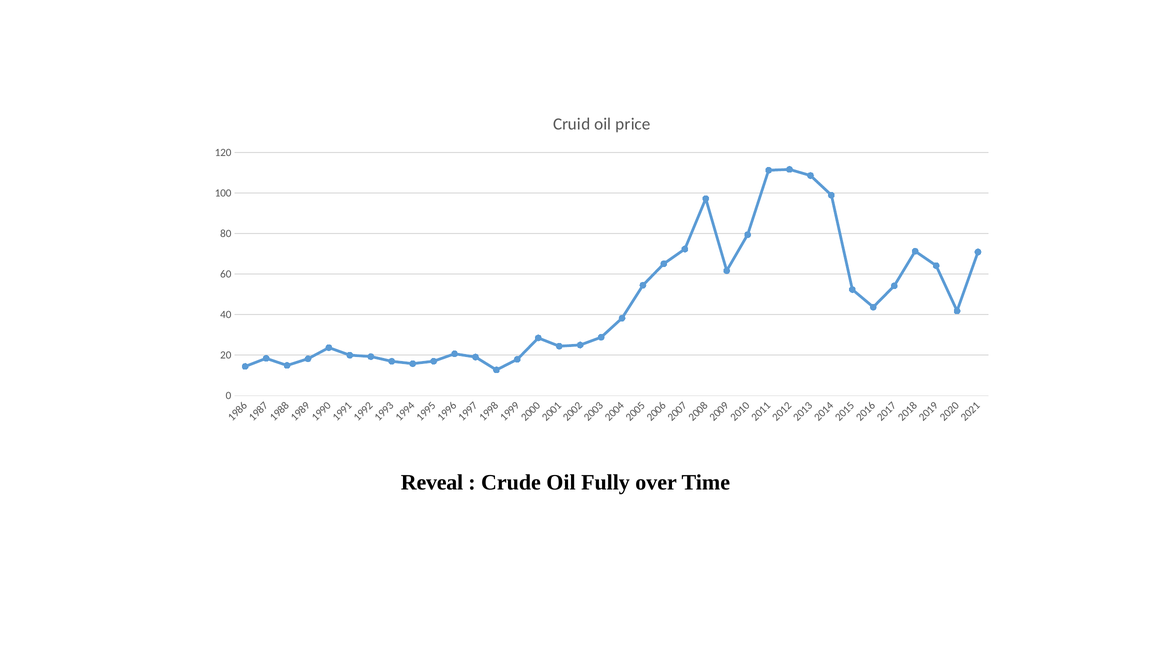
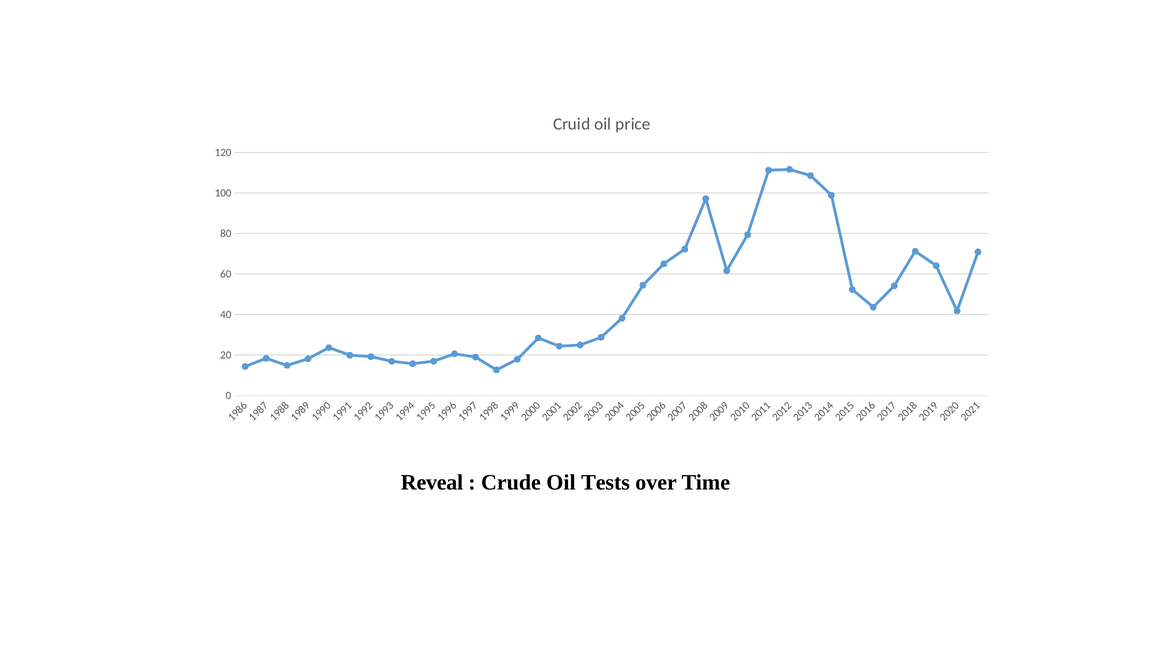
Fully: Fully -> Tests (606, 482)
